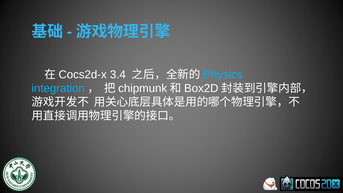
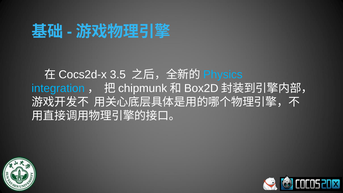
3.4: 3.4 -> 3.5 (118, 75)
